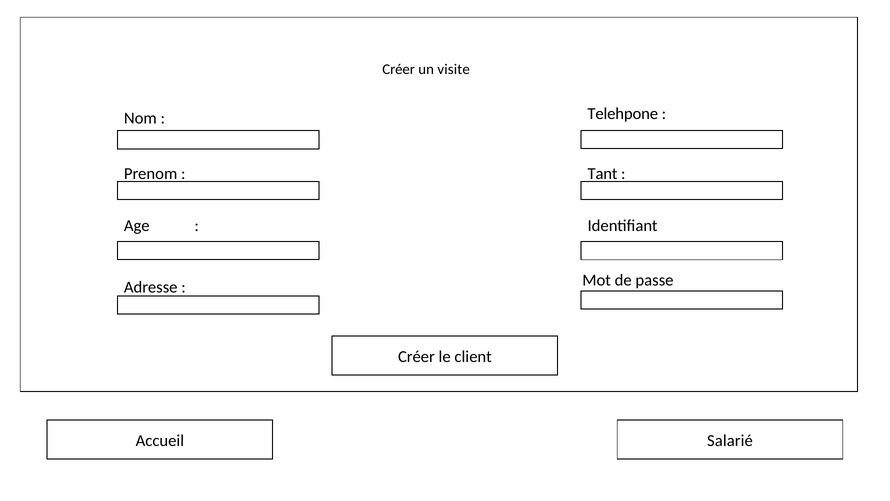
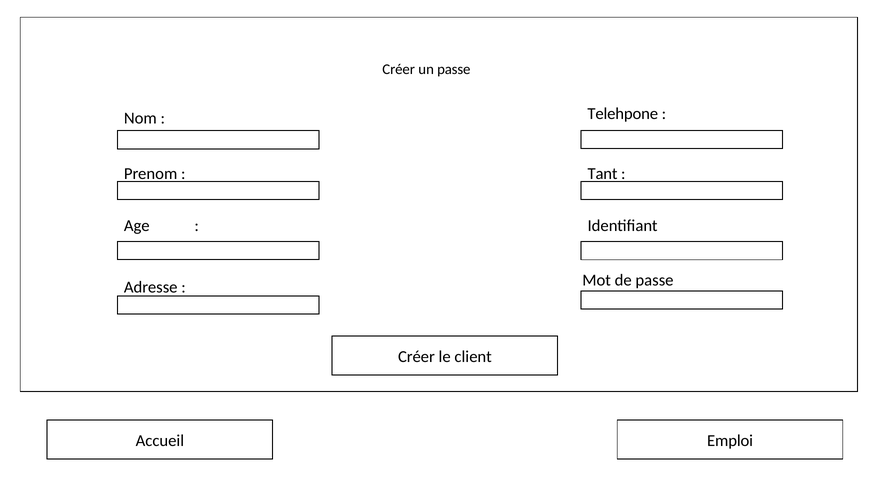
un visite: visite -> passe (454, 69)
Salarié: Salarié -> Emploi (730, 440)
